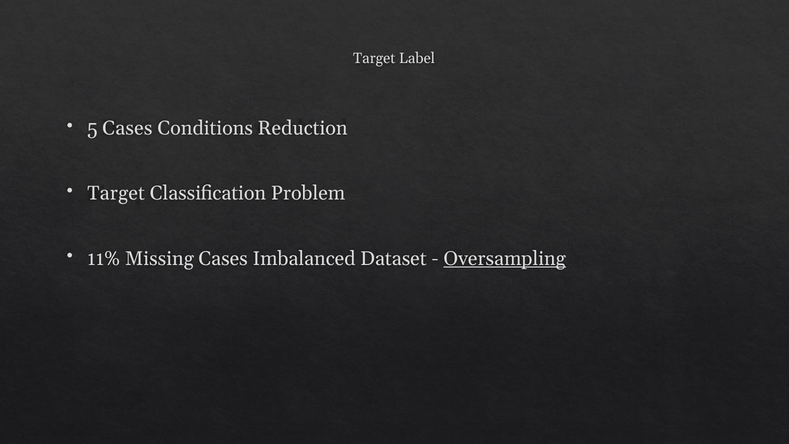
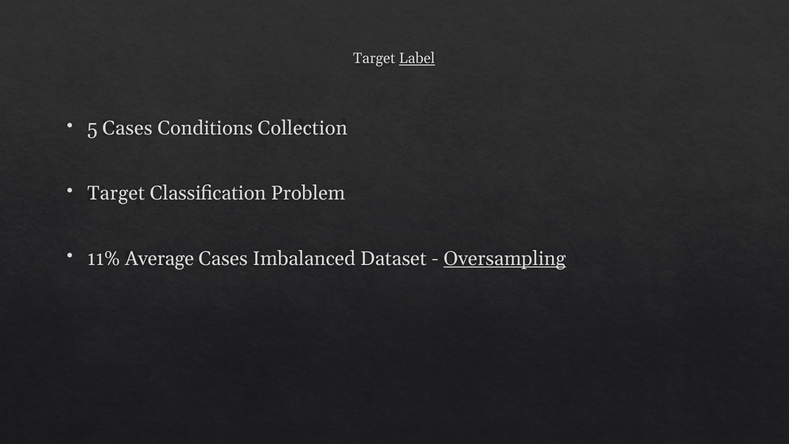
Label underline: none -> present (417, 59)
Reduction: Reduction -> Collection (303, 128)
Missing: Missing -> Average (160, 258)
